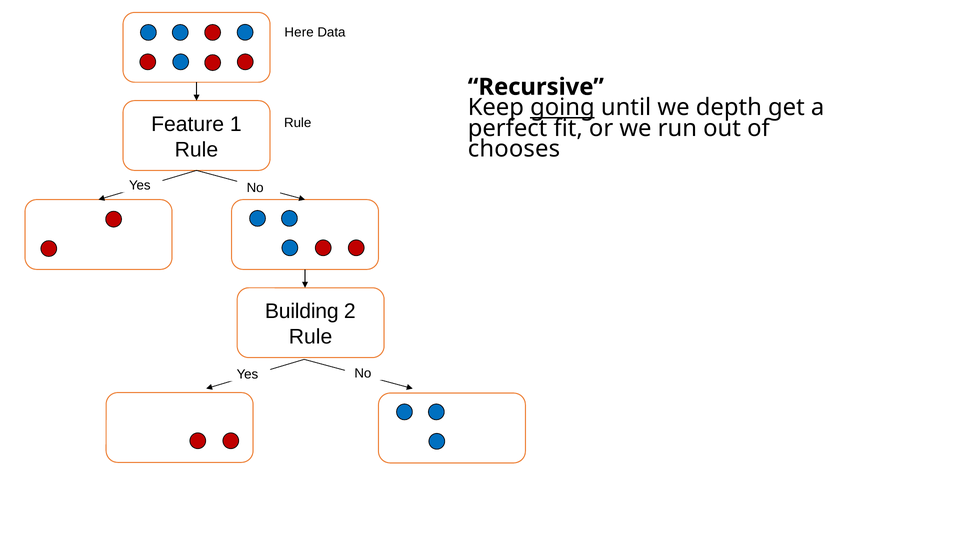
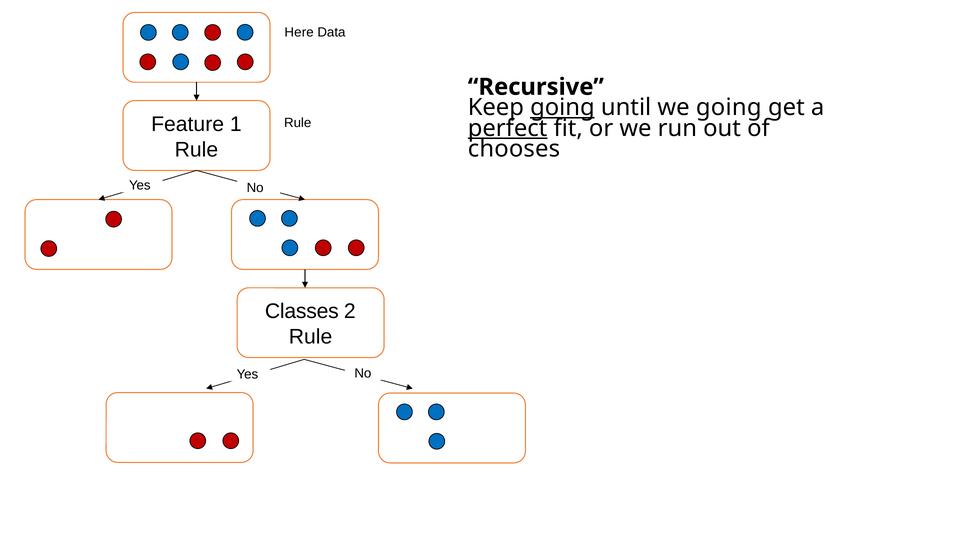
we depth: depth -> going (729, 108)
perfect underline: none -> present (508, 128)
Building: Building -> Classes (302, 311)
